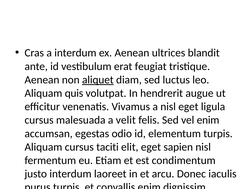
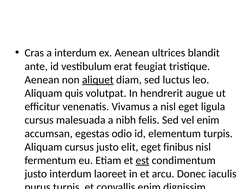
a velit: velit -> nibh (126, 120)
cursus taciti: taciti -> justo (107, 147)
sapien: sapien -> finibus (178, 147)
est underline: none -> present (142, 160)
